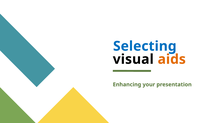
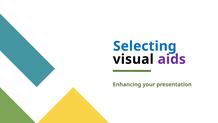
aids colour: orange -> purple (172, 59)
